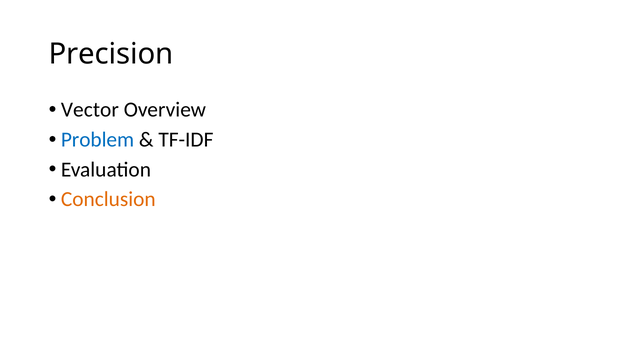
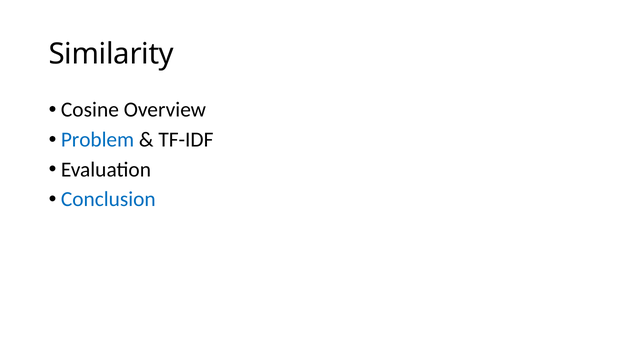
Precision: Precision -> Similarity (111, 54)
Vector: Vector -> Cosine (90, 110)
Conclusion colour: orange -> blue (108, 199)
